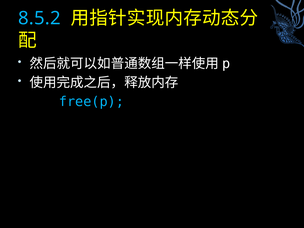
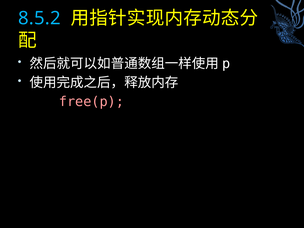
free(p colour: light blue -> pink (91, 102)
